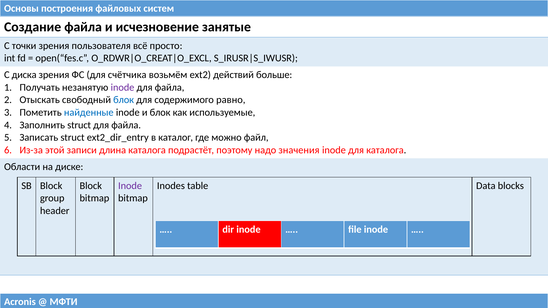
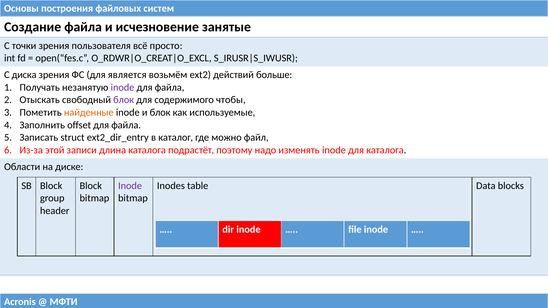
счётчика: счётчика -> является (127, 75)
блок colour: blue -> purple (124, 100)
равно: равно -> чтобы (231, 100)
найденные colour: blue -> orange (89, 113)
Заполнить struct: struct -> offset (79, 125)
значения: значения -> изменять (299, 150)
